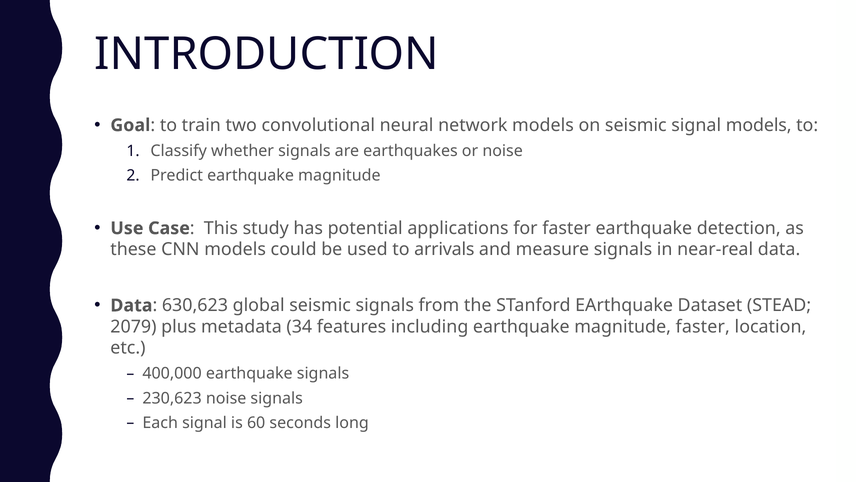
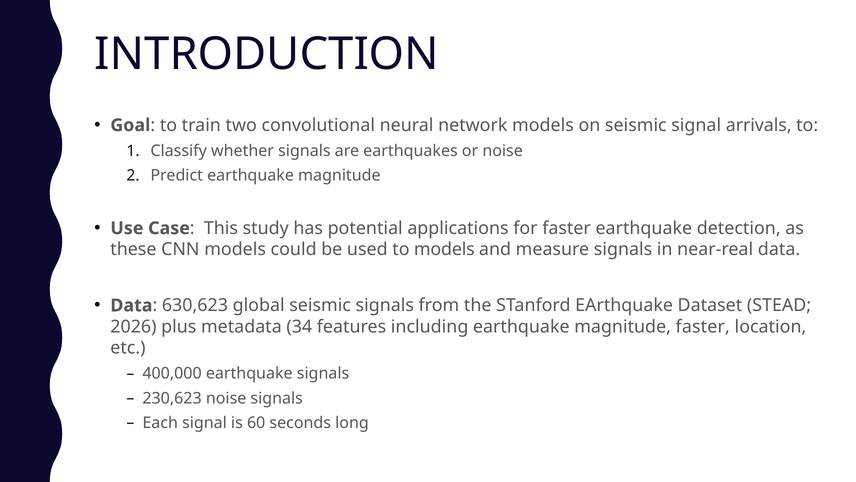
signal models: models -> arrivals (759, 125)
to arrivals: arrivals -> models (444, 249)
2079: 2079 -> 2026 (133, 326)
